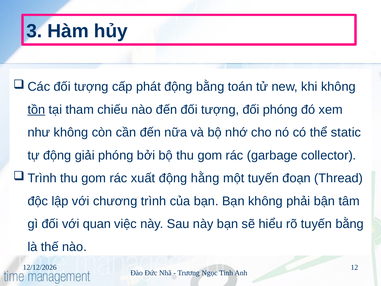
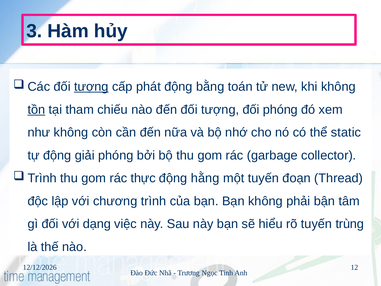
tượng underline: none -> present (91, 87)
xuất: xuất -> thực (143, 178)
quan: quan -> dạng (97, 224)
tuyến bằng: bằng -> trùng (350, 224)
